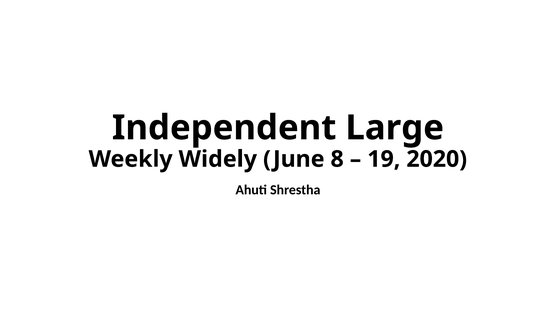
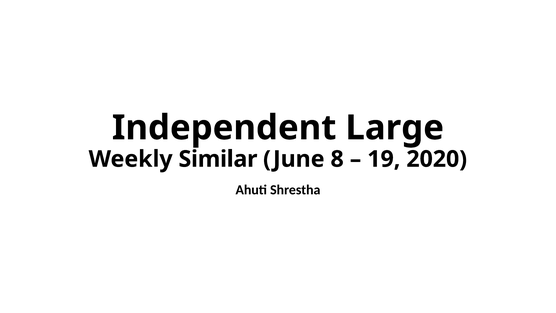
Widely: Widely -> Similar (218, 159)
